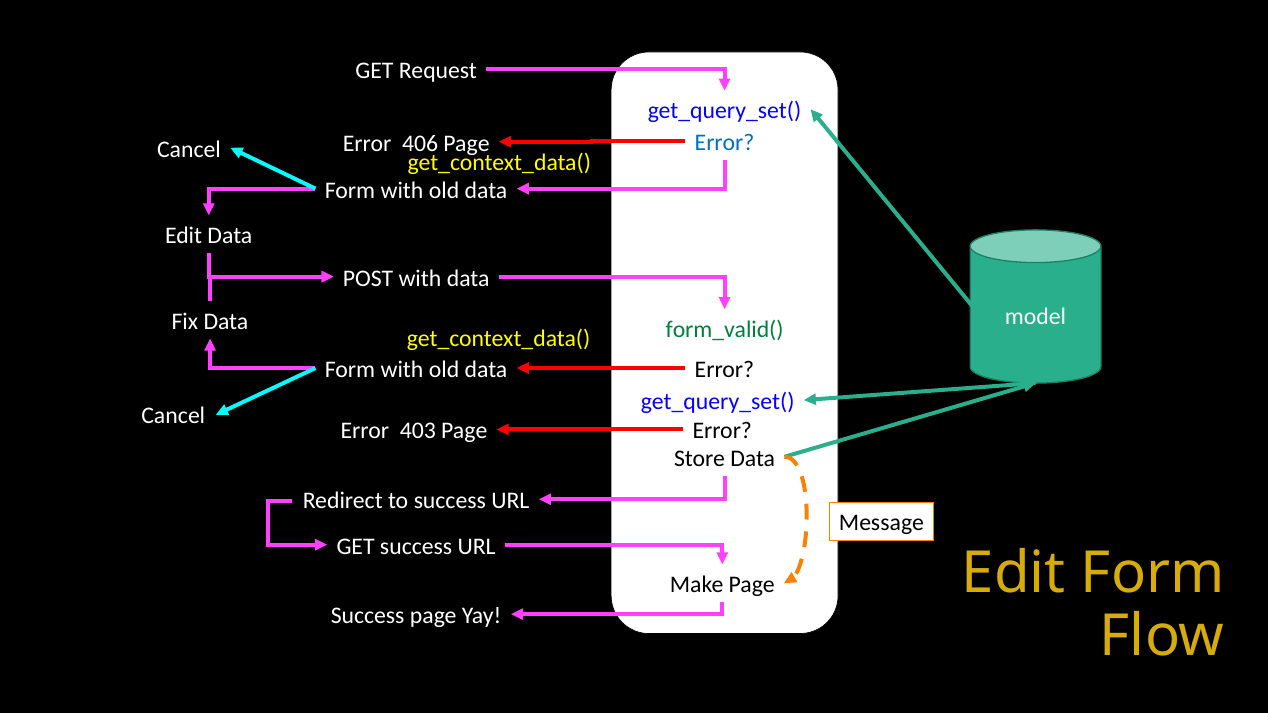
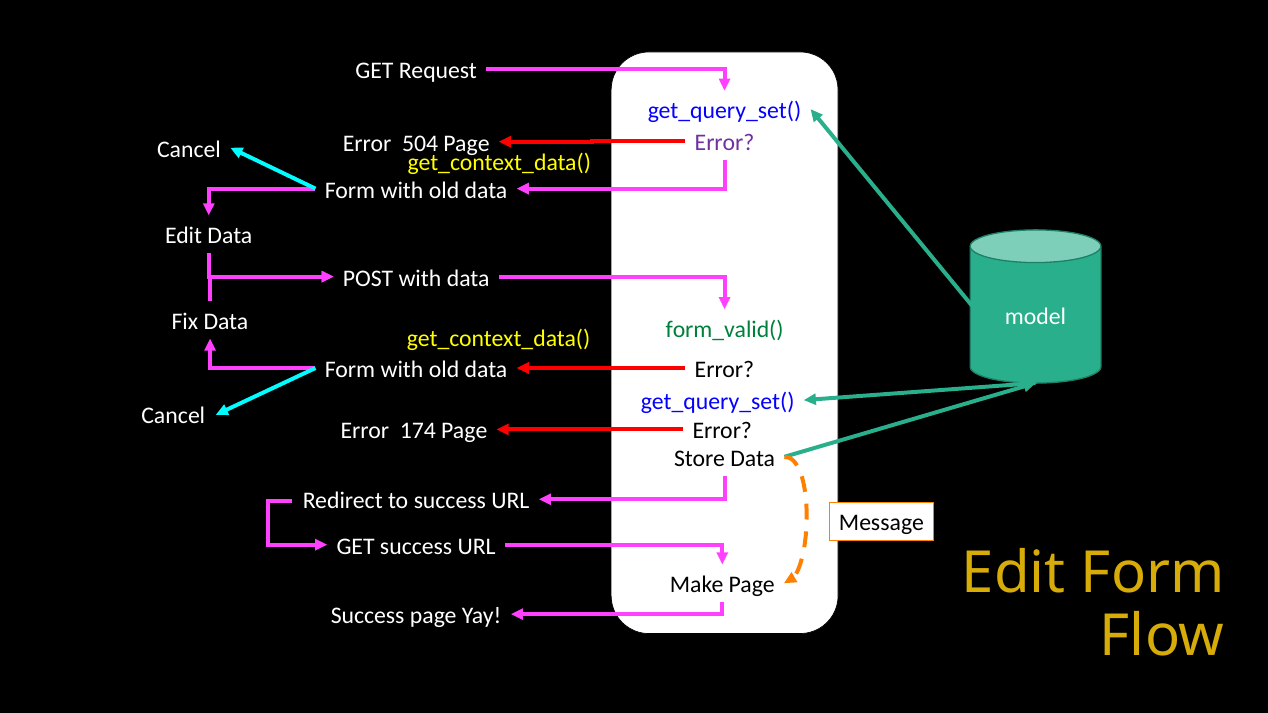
Error colour: blue -> purple (725, 143)
406: 406 -> 504 (420, 143)
403: 403 -> 174 (418, 431)
